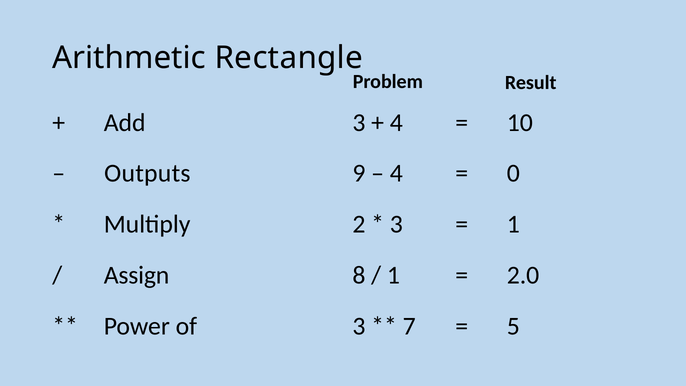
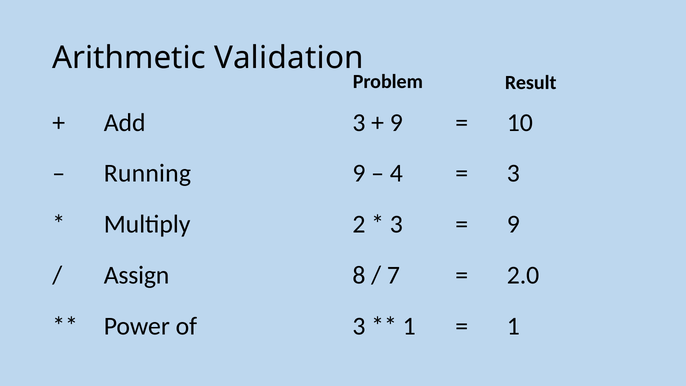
Rectangle: Rectangle -> Validation (289, 58)
4: 4 -> 9 (396, 123)
Outputs: Outputs -> Running (147, 173)
0: 0 -> 3 (513, 173)
1: 1 -> 9 (513, 224)
1: 1 -> 7 (393, 275)
7: 7 -> 1 (409, 326)
5: 5 -> 1 (513, 326)
